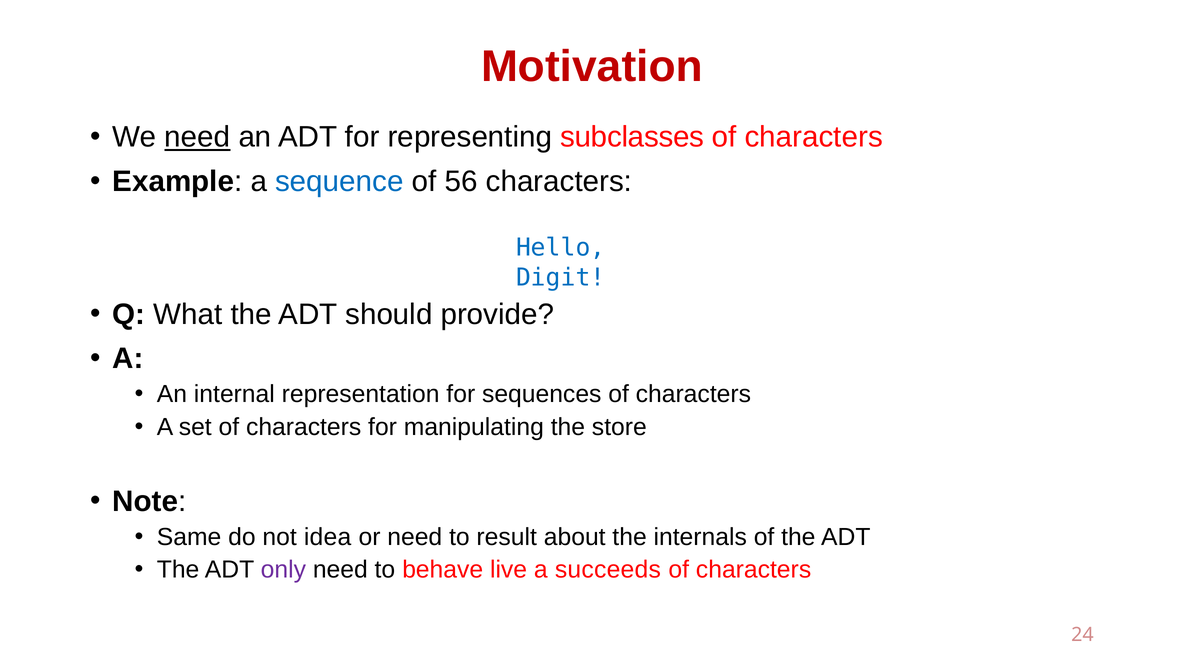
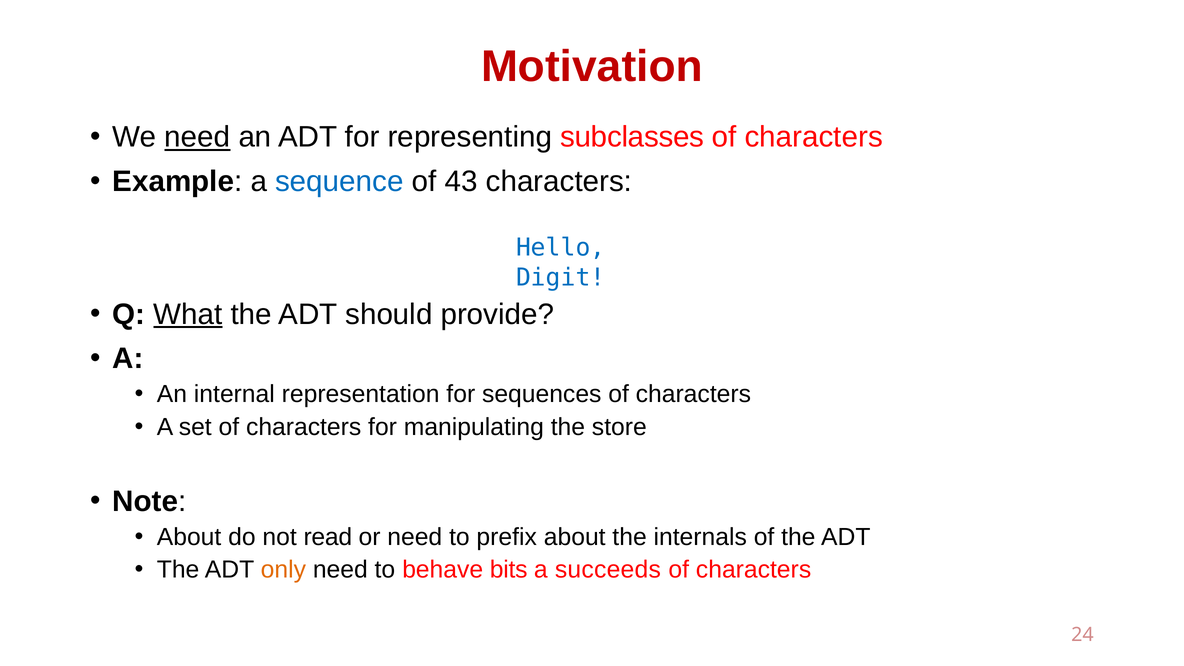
56: 56 -> 43 (461, 181)
What underline: none -> present (188, 314)
Same: Same -> About (189, 537)
idea: idea -> read (328, 537)
result: result -> prefix (507, 537)
only colour: purple -> orange (283, 570)
live: live -> bits (509, 570)
